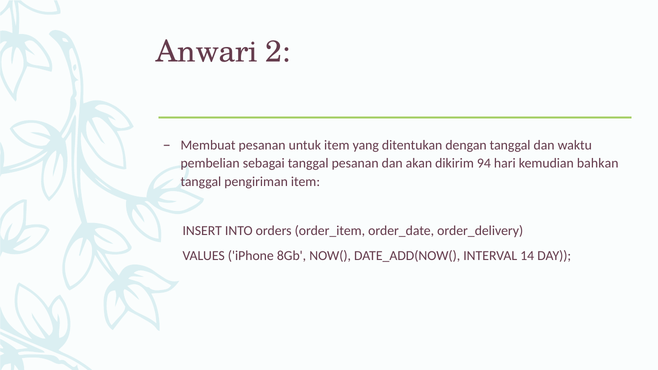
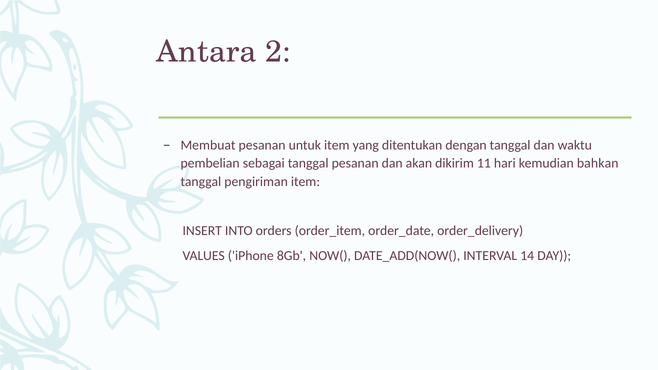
Anwari: Anwari -> Antara (207, 52)
94: 94 -> 11 (484, 163)
